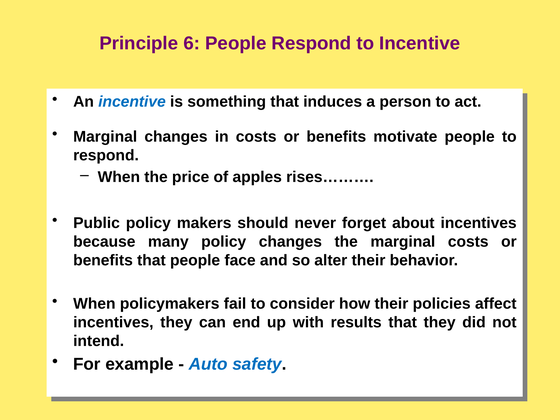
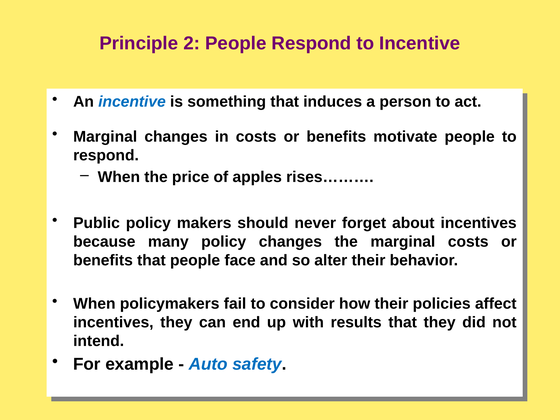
6: 6 -> 2 (192, 43)
